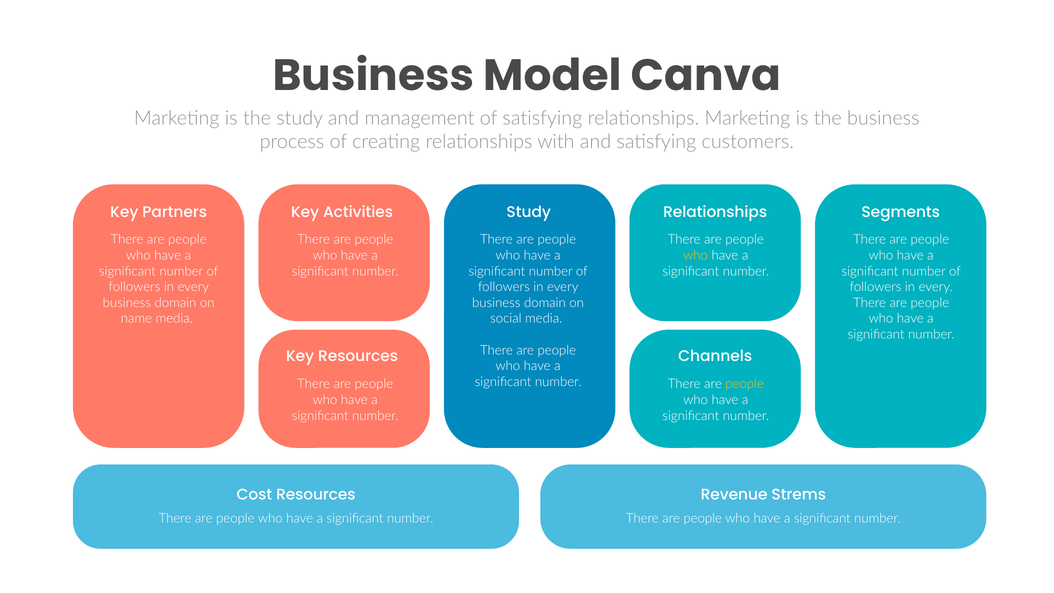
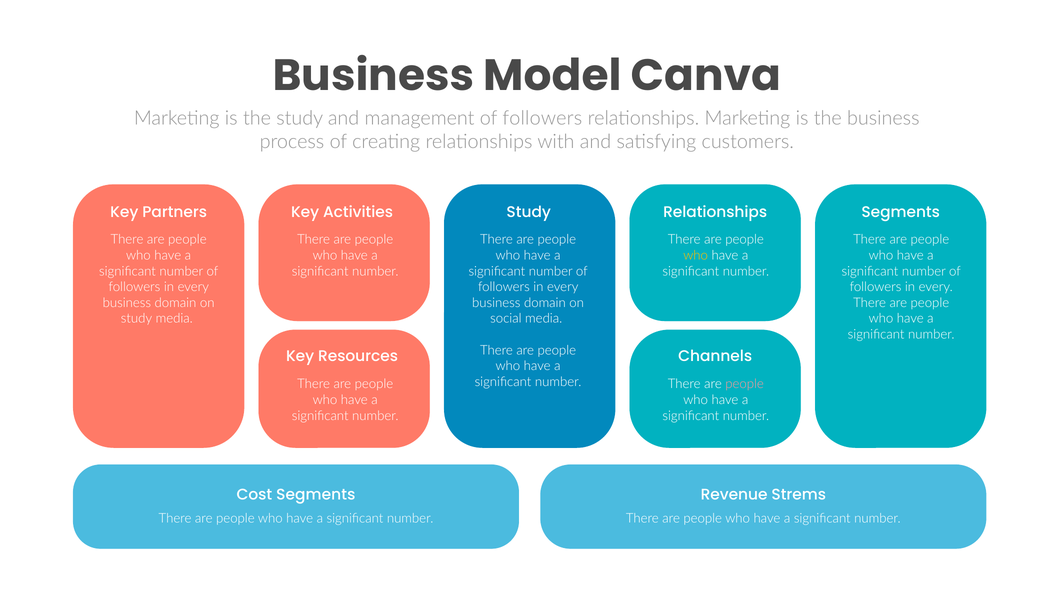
management of satisfying: satisfying -> followers (542, 118)
name: name -> study (136, 319)
people colour: yellow -> pink (745, 384)
Cost Resources: Resources -> Segments (316, 494)
